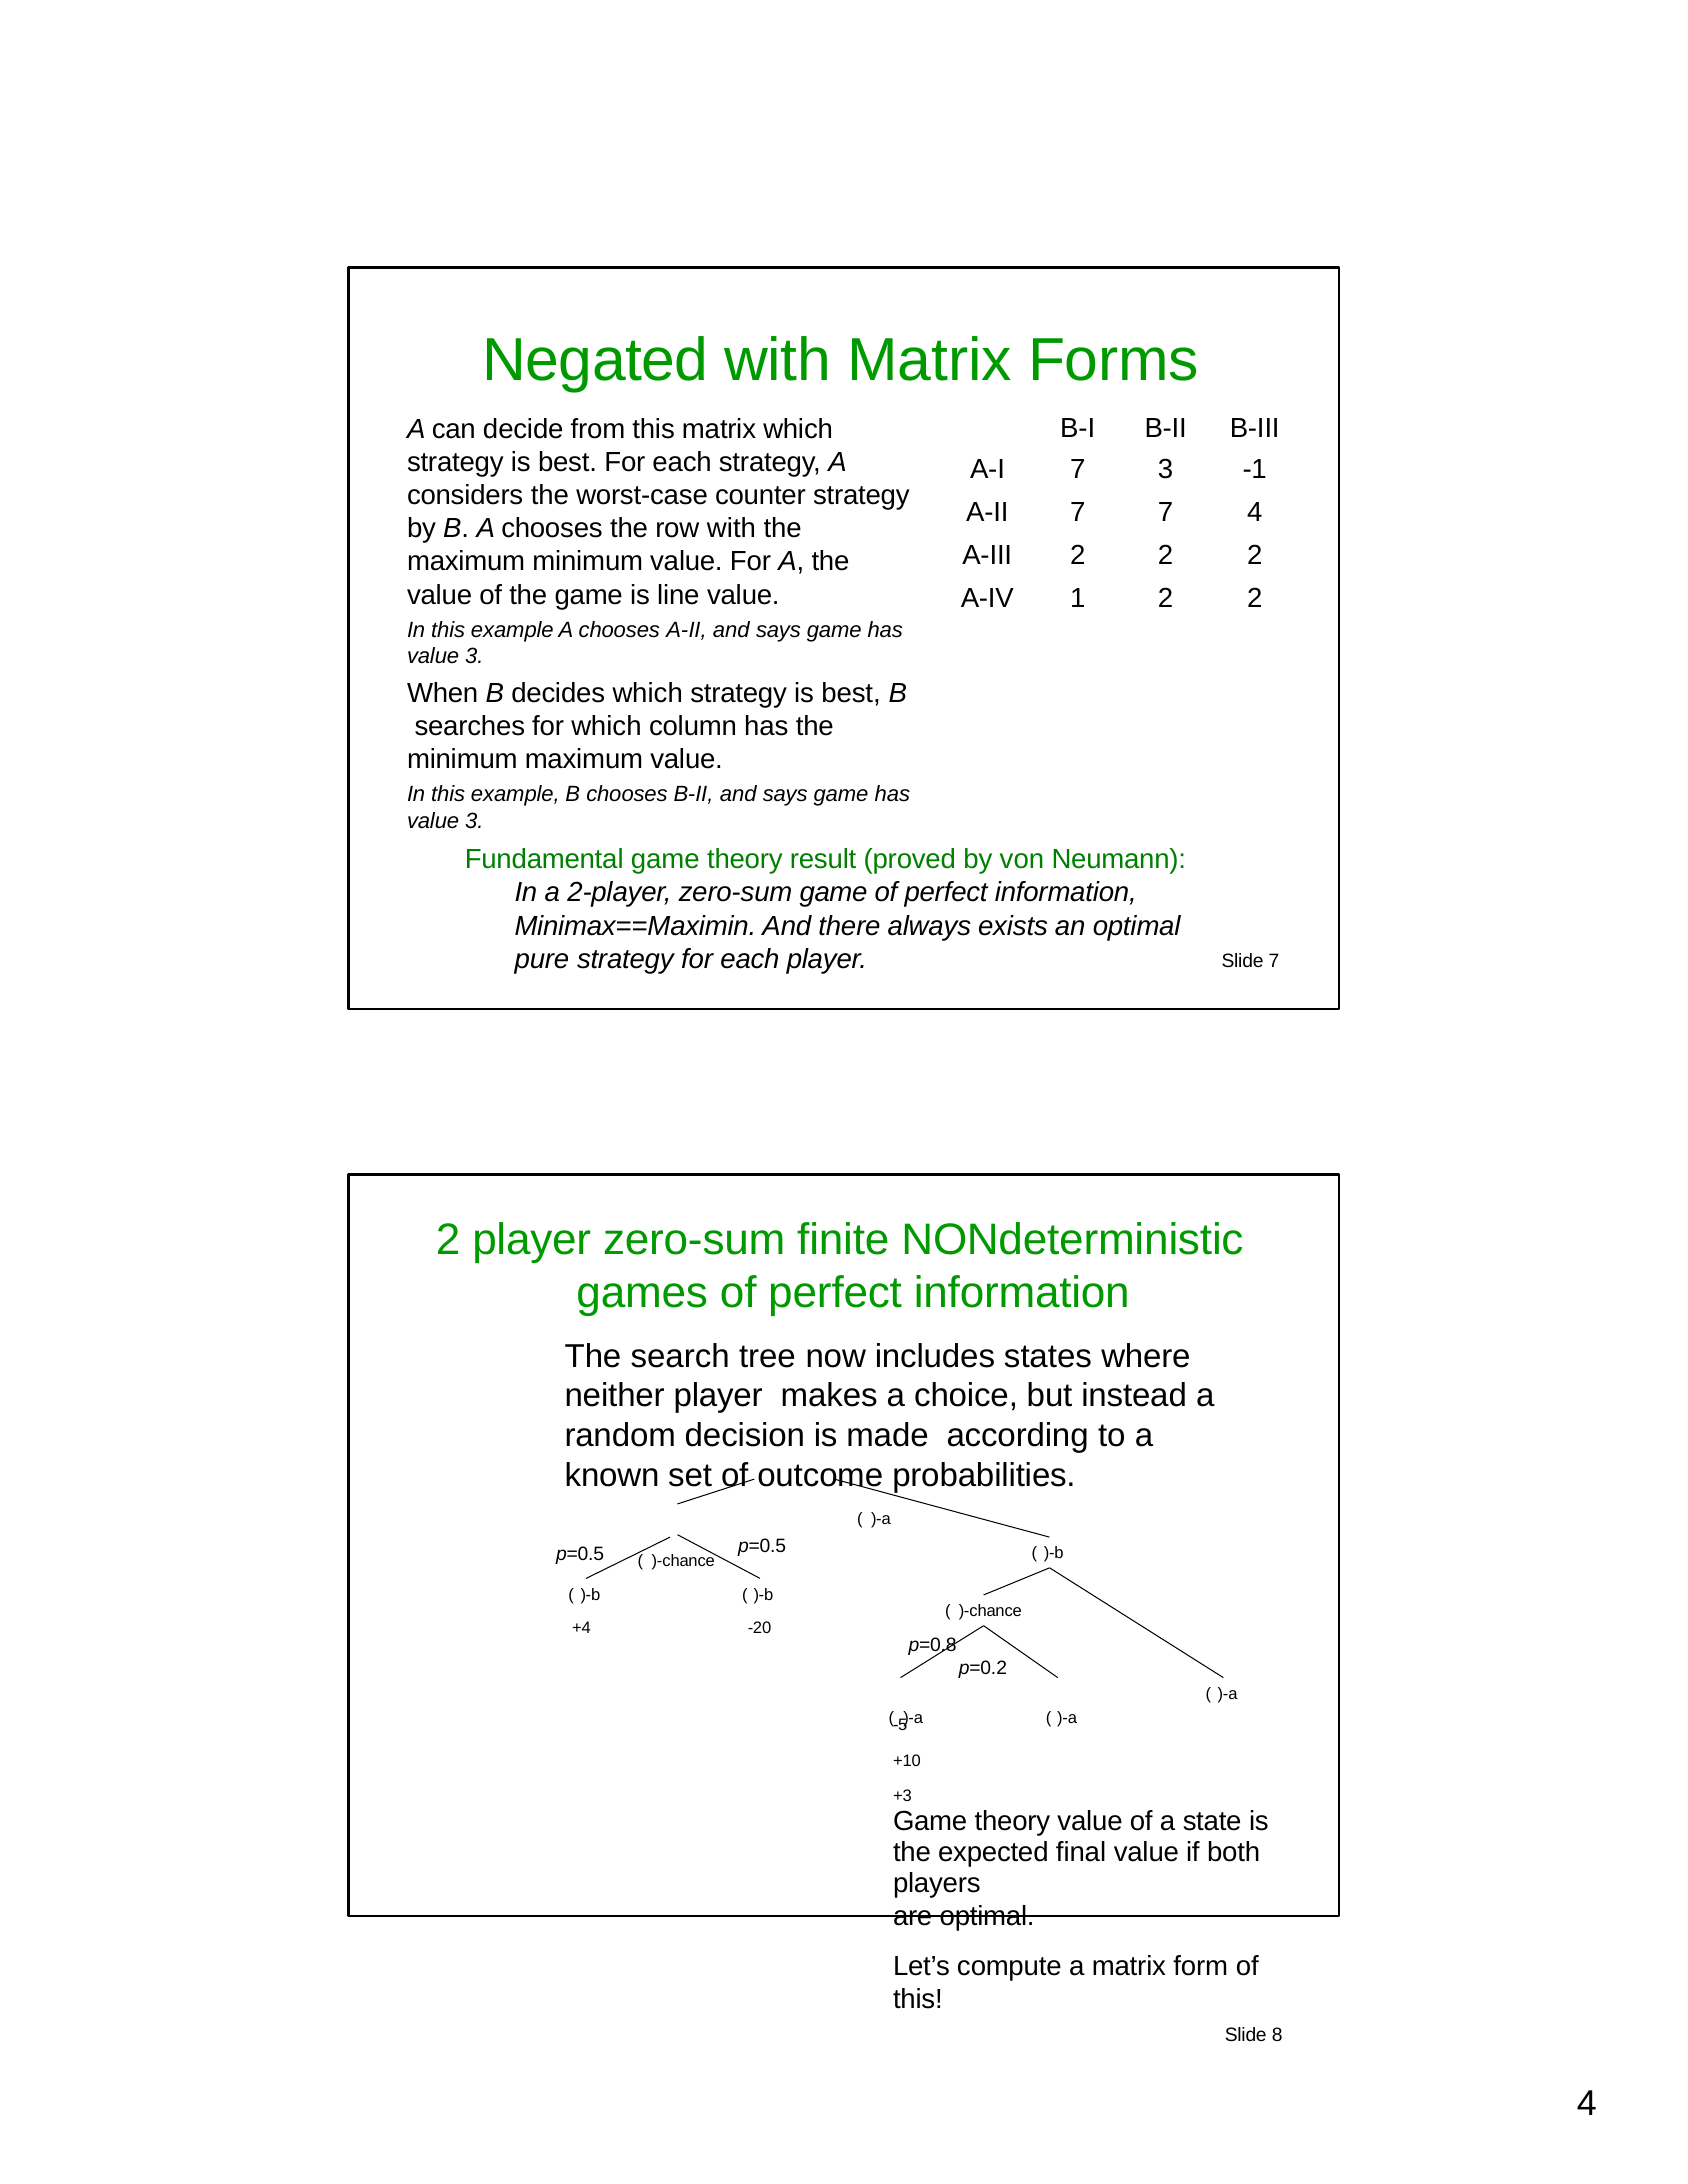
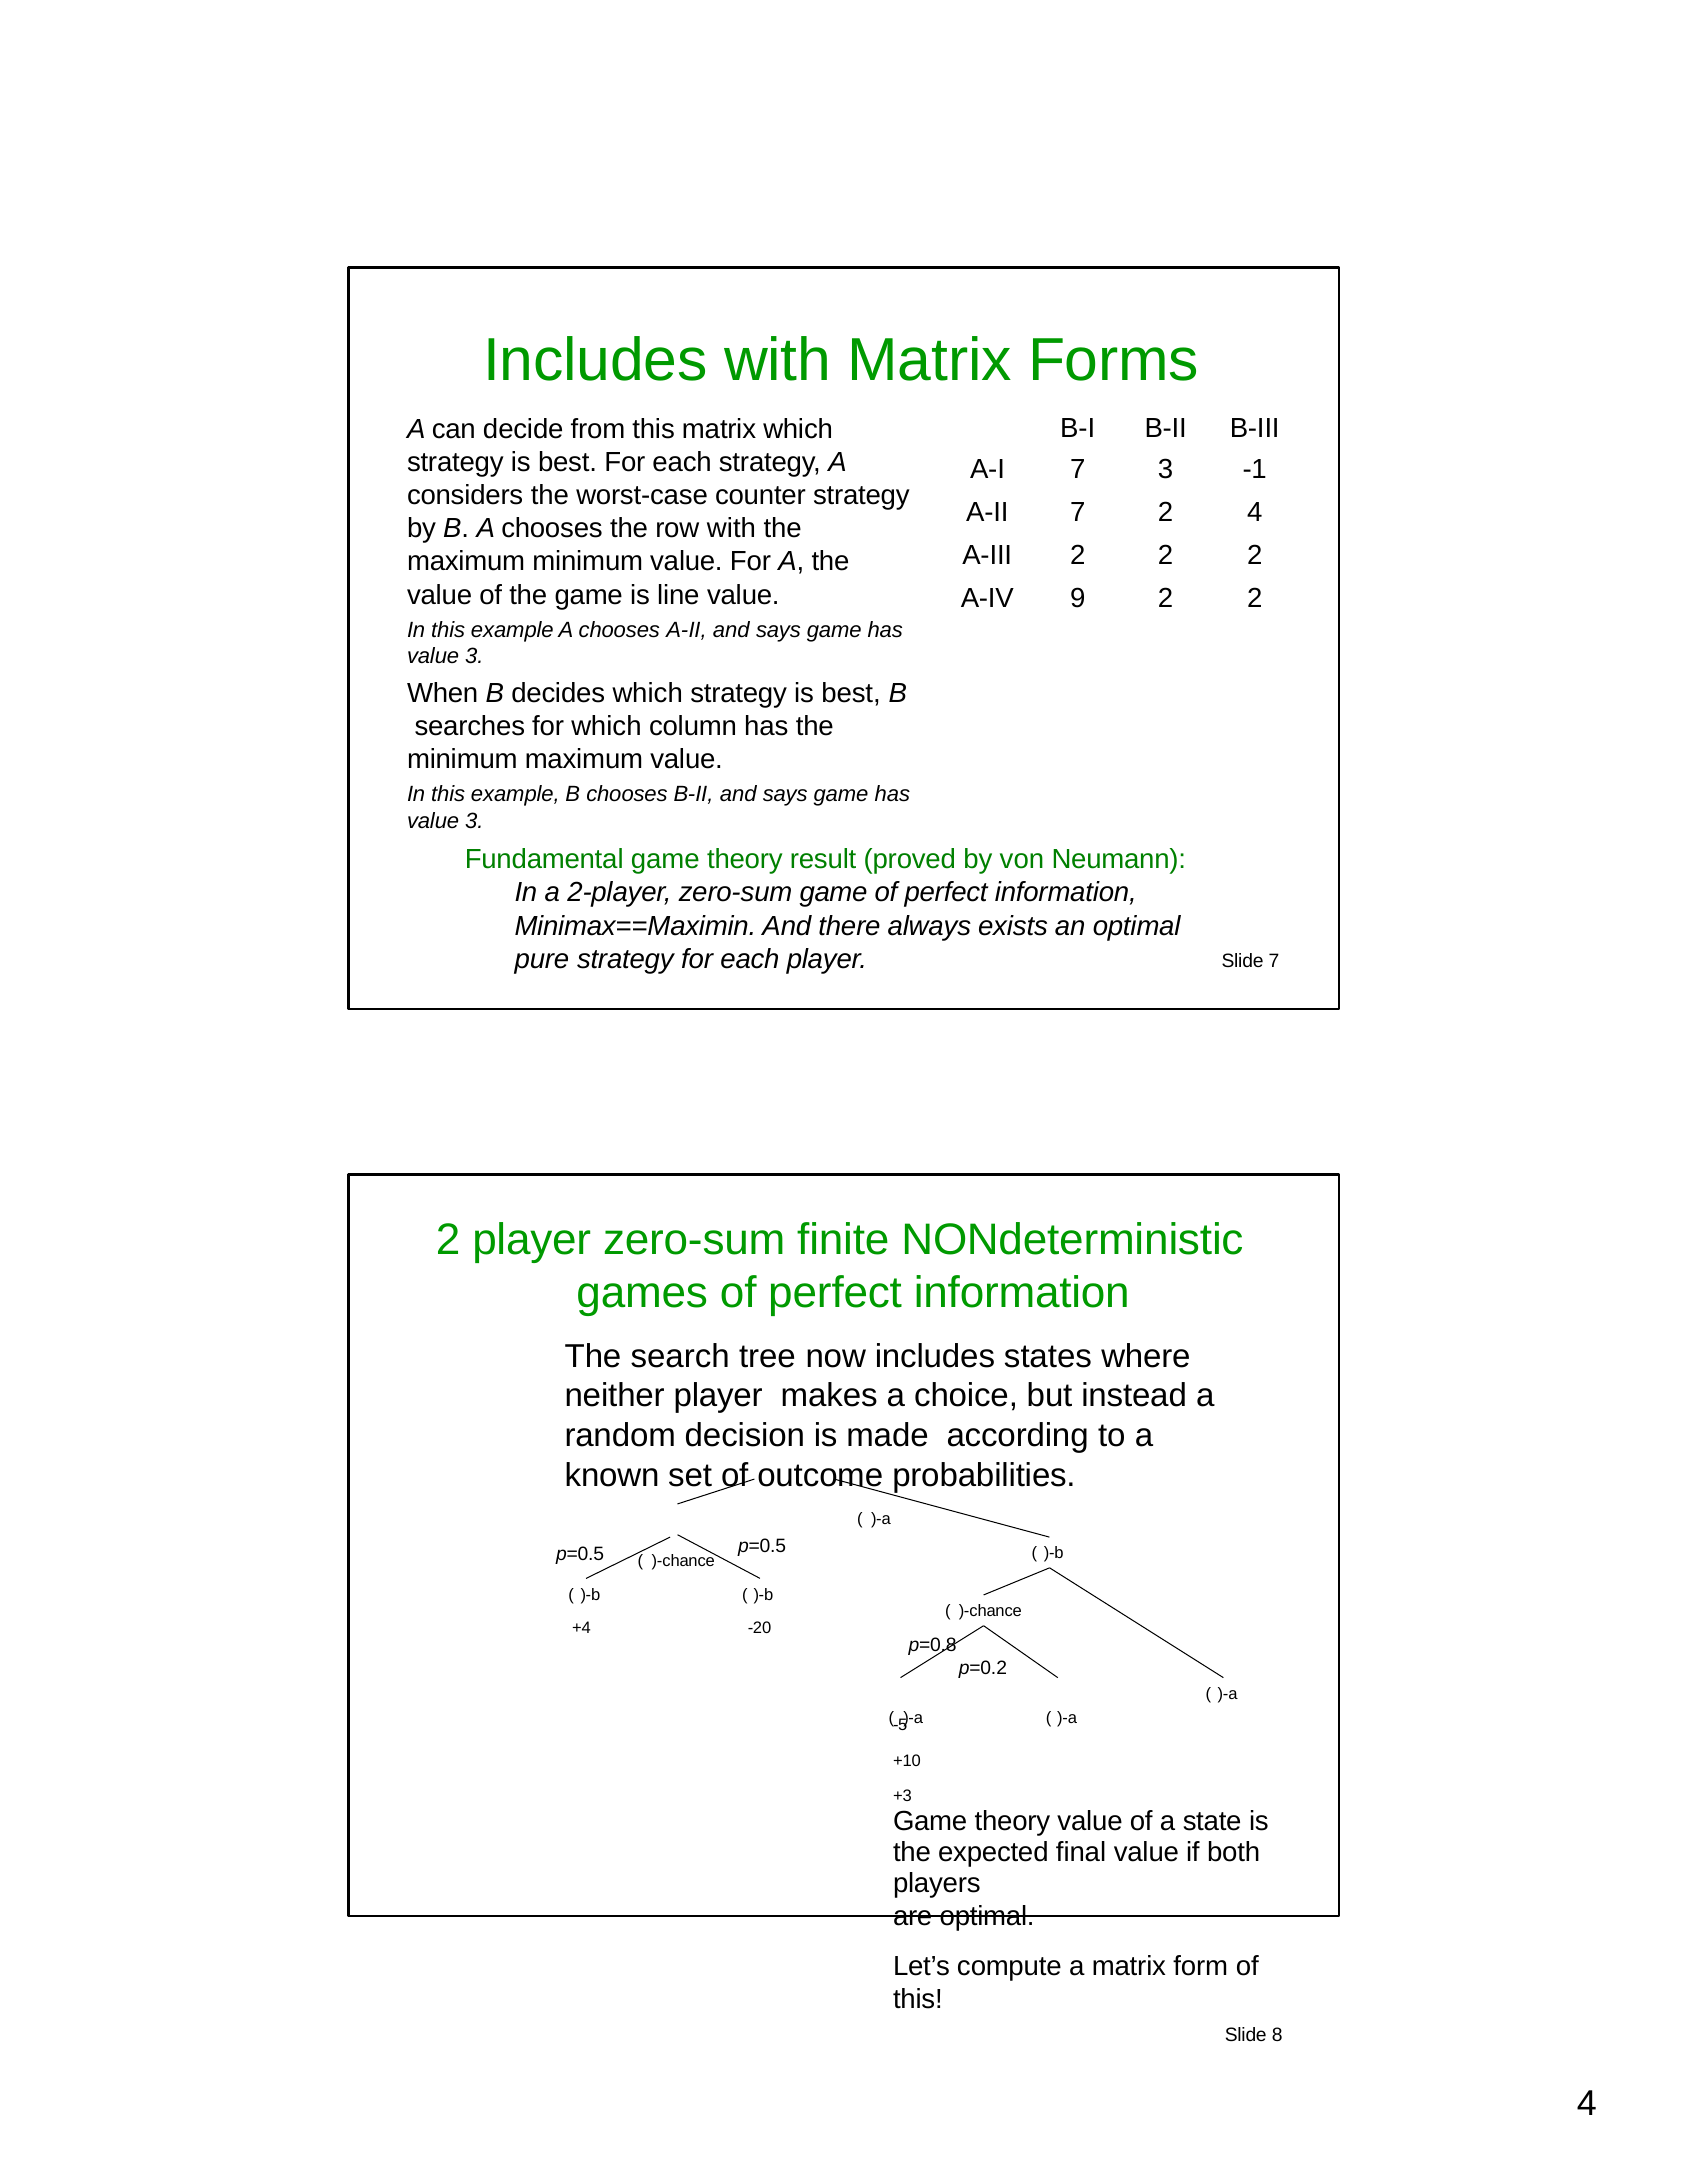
Negated: Negated -> Includes (595, 361)
7 7: 7 -> 2 (1166, 513)
1: 1 -> 9 (1078, 598)
